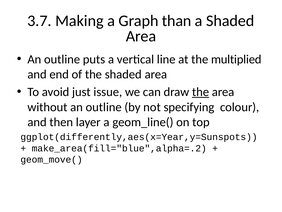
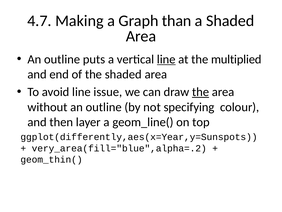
3.7: 3.7 -> 4.7 (39, 21)
line underline: none -> present (166, 59)
avoid just: just -> line (81, 92)
make_area(fill="blue",alpha=.2: make_area(fill="blue",alpha=.2 -> very_area(fill="blue",alpha=.2 (119, 148)
geom_move(: geom_move( -> geom_thin( (51, 159)
